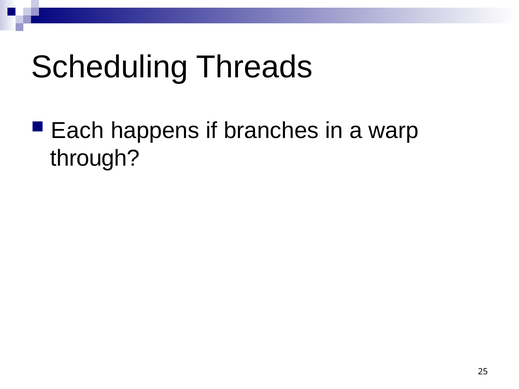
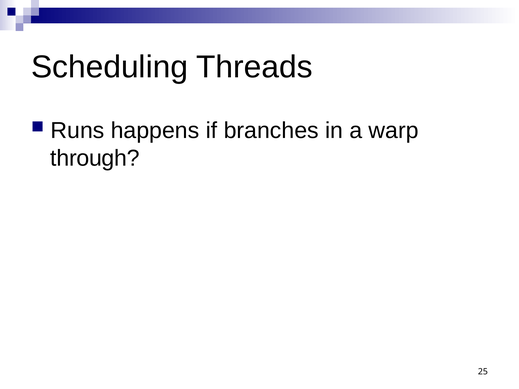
Each: Each -> Runs (78, 130)
